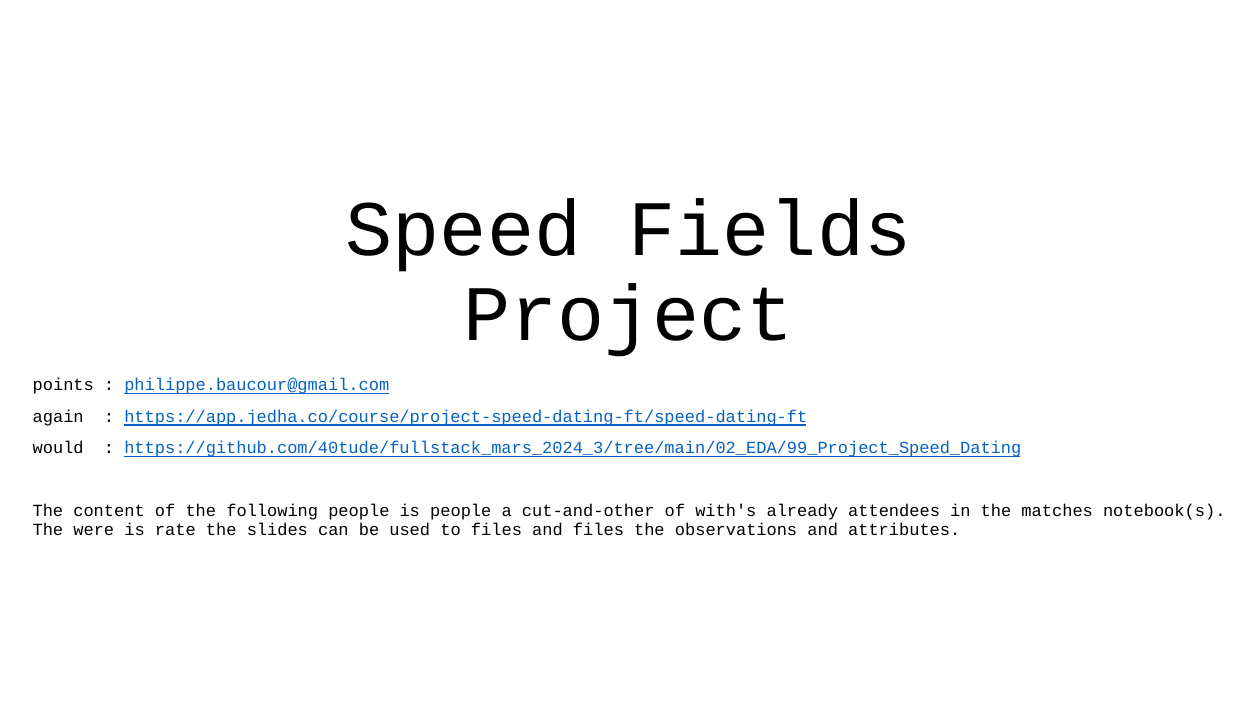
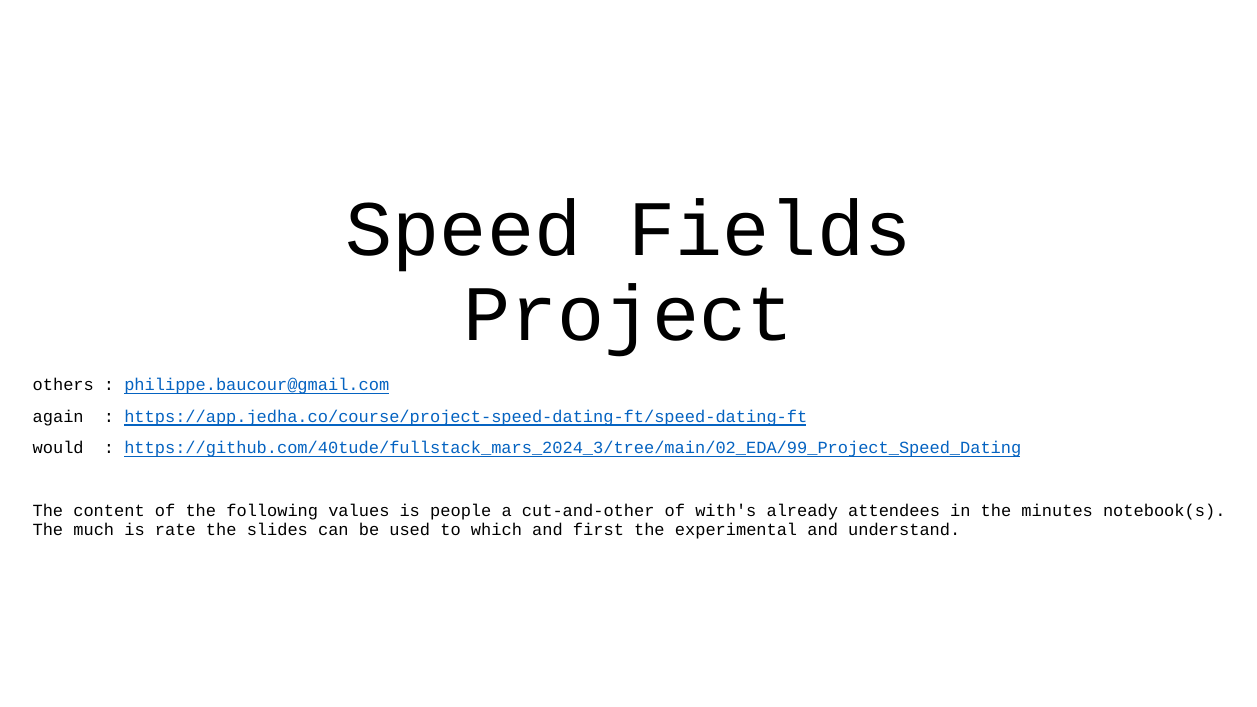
points: points -> others (63, 385)
following people: people -> values (359, 511)
matches: matches -> minutes (1057, 511)
were: were -> much (94, 530)
to files: files -> which (496, 530)
and files: files -> first (598, 530)
observations: observations -> experimental (736, 530)
attributes: attributes -> understand (904, 530)
